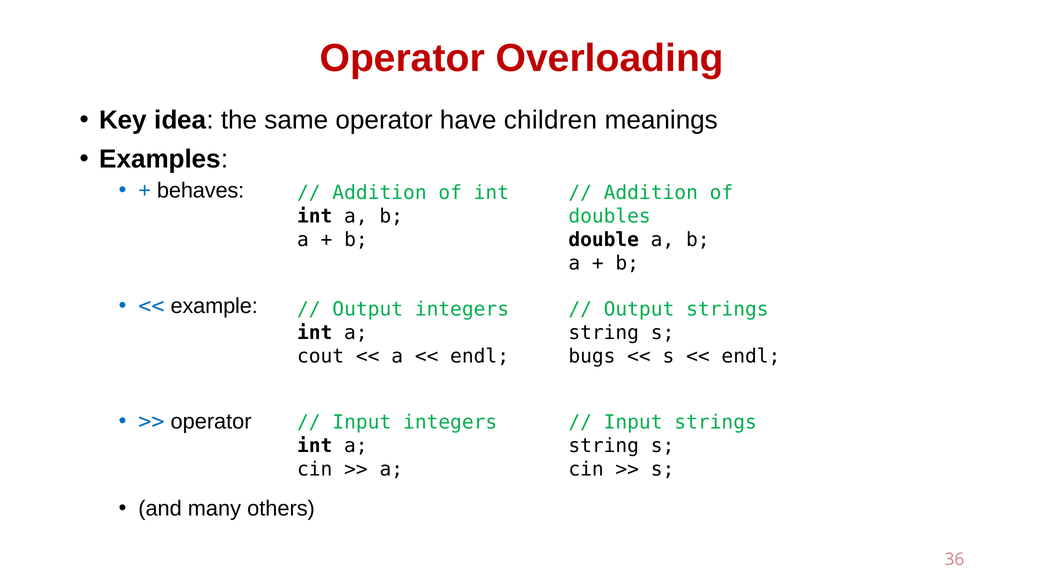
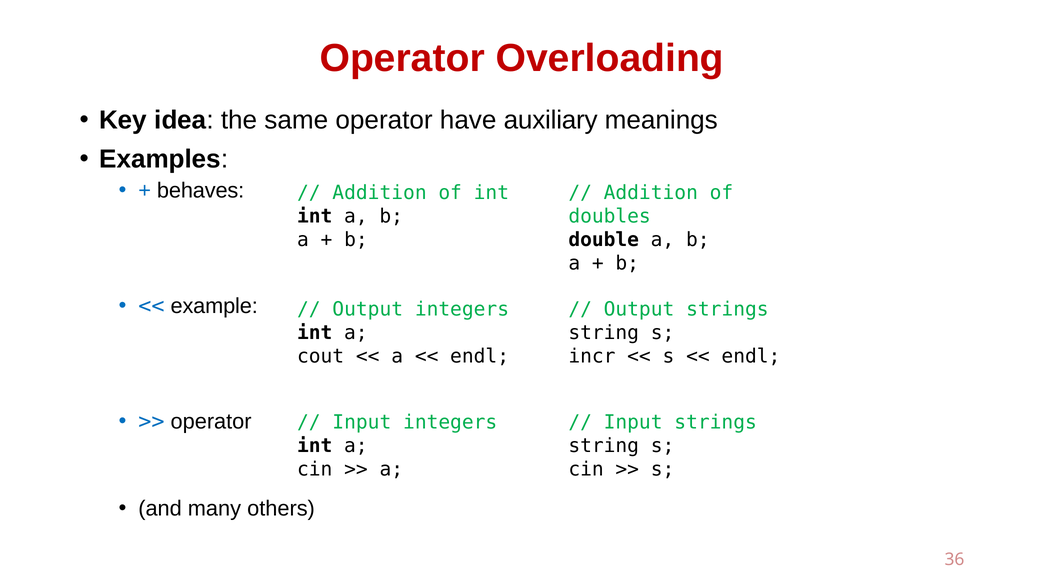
children: children -> auxiliary (551, 120)
bugs: bugs -> incr (592, 357)
